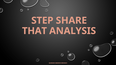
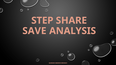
THAT: THAT -> SAVE (34, 31)
